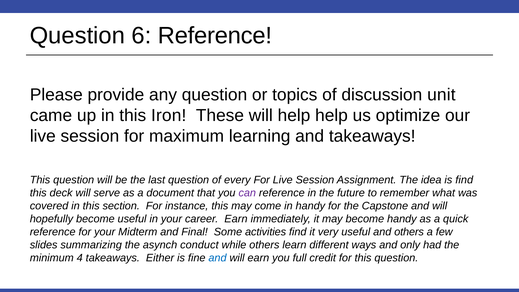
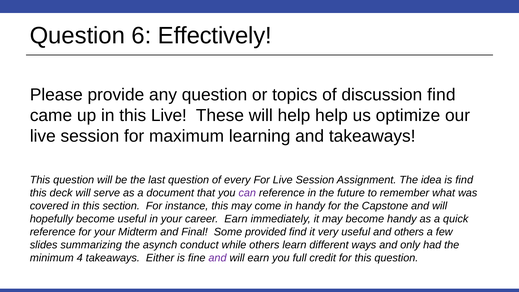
6 Reference: Reference -> Effectively (215, 36)
discussion unit: unit -> find (441, 95)
this Iron: Iron -> Live (169, 115)
activities: activities -> provided (266, 232)
and colour: blue -> purple (217, 258)
